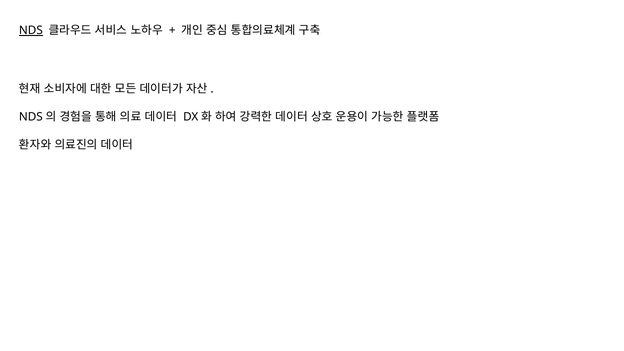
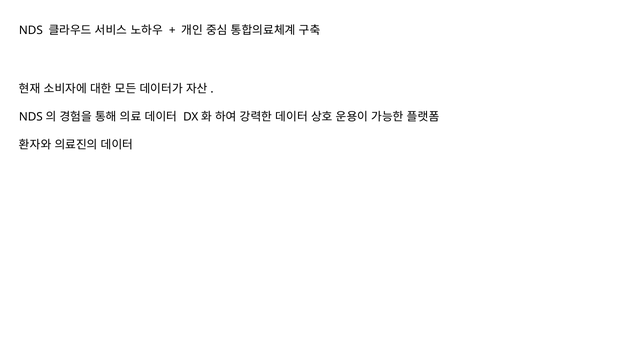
NDS underline: present -> none (31, 30)
